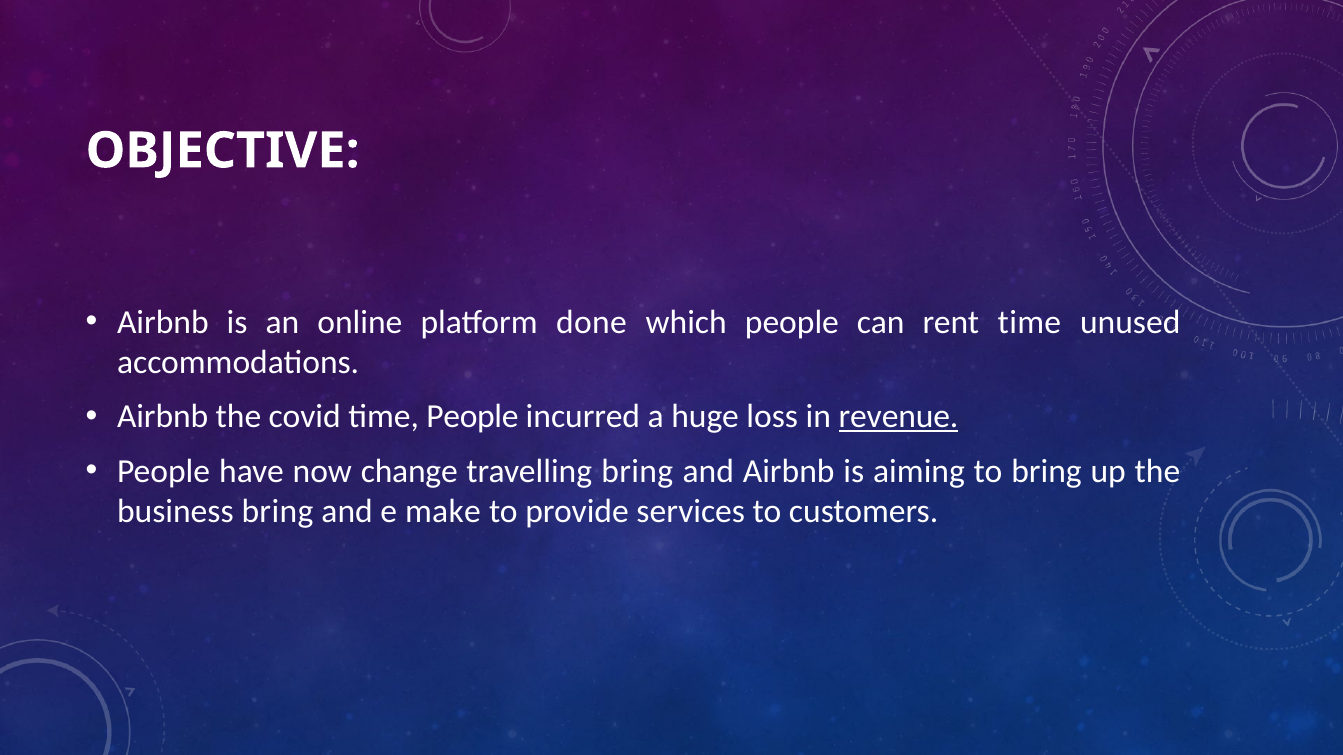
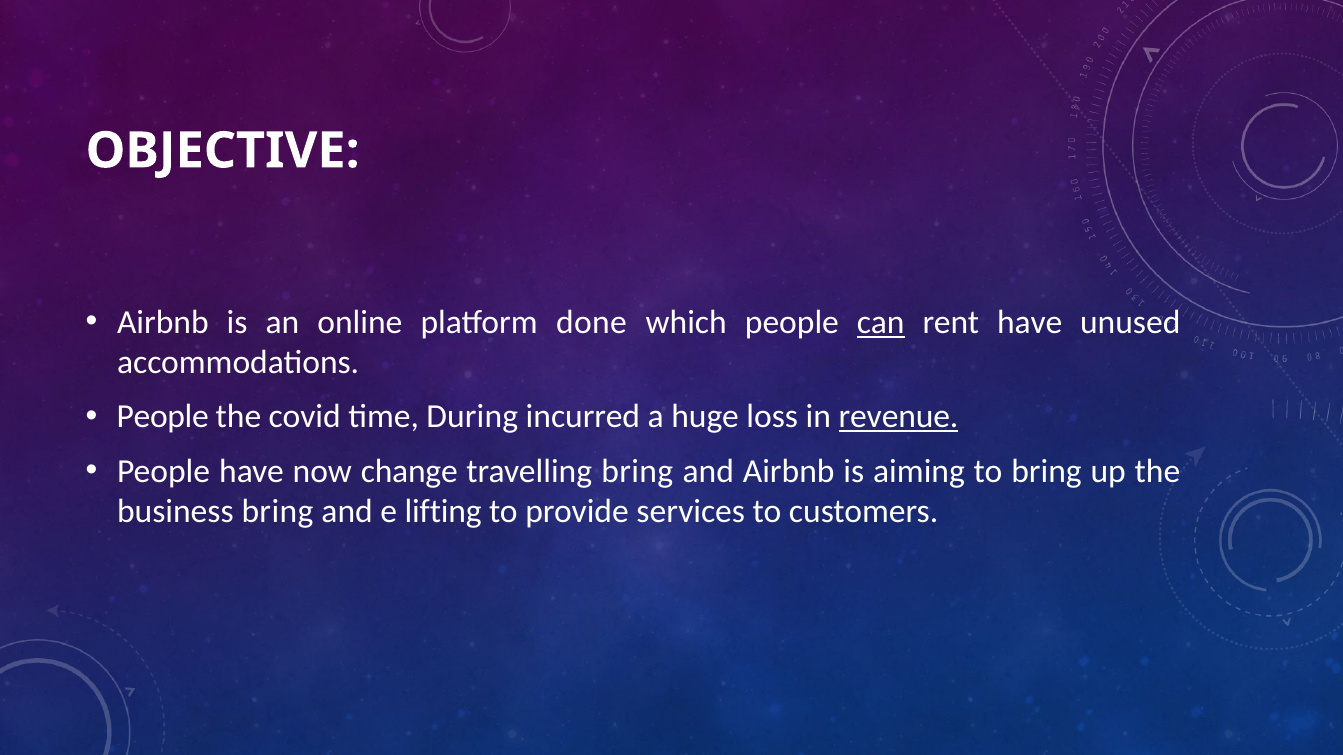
can underline: none -> present (881, 323)
rent time: time -> have (1030, 323)
Airbnb: Airbnb -> People (163, 417)
time People: People -> During (472, 417)
make: make -> lifting (443, 512)
